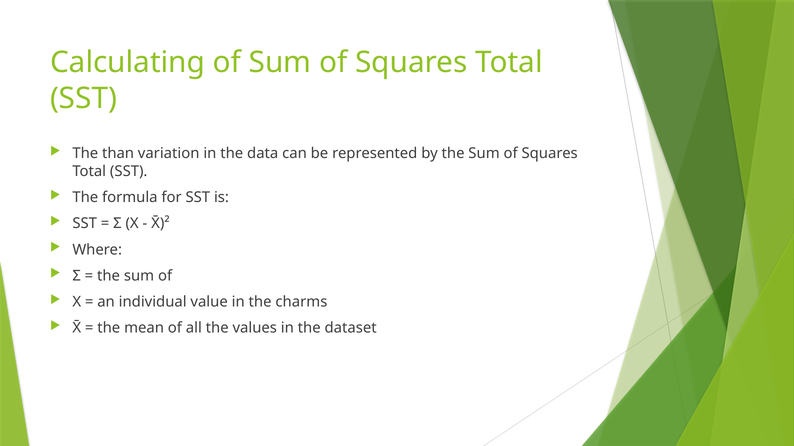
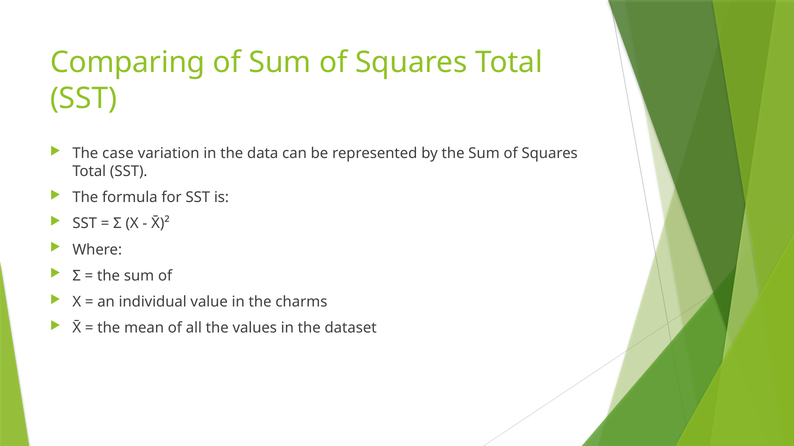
Calculating: Calculating -> Comparing (128, 63)
than: than -> case (118, 154)
